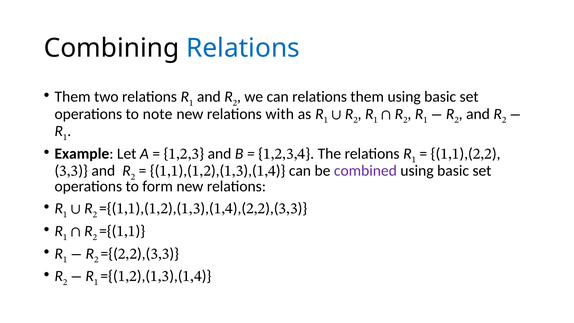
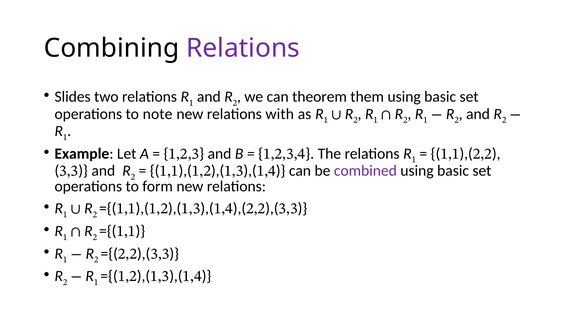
Relations colour: blue -> purple (243, 48)
Them: Them -> Slides (73, 97)
can relations: relations -> theorem (320, 97)
